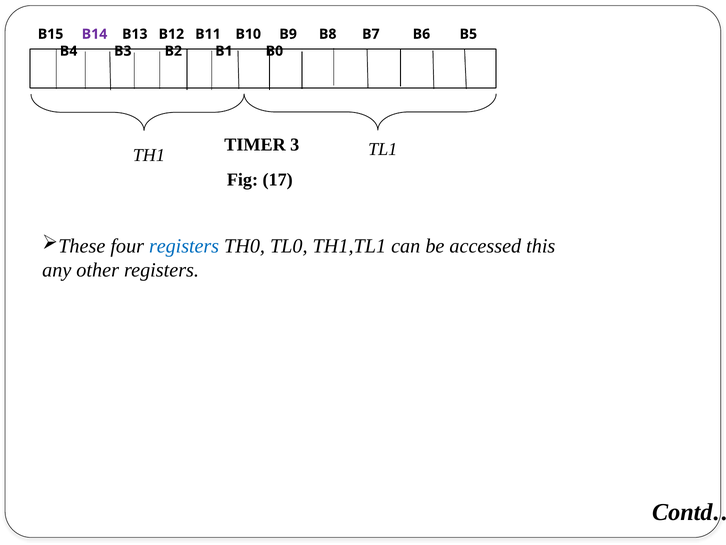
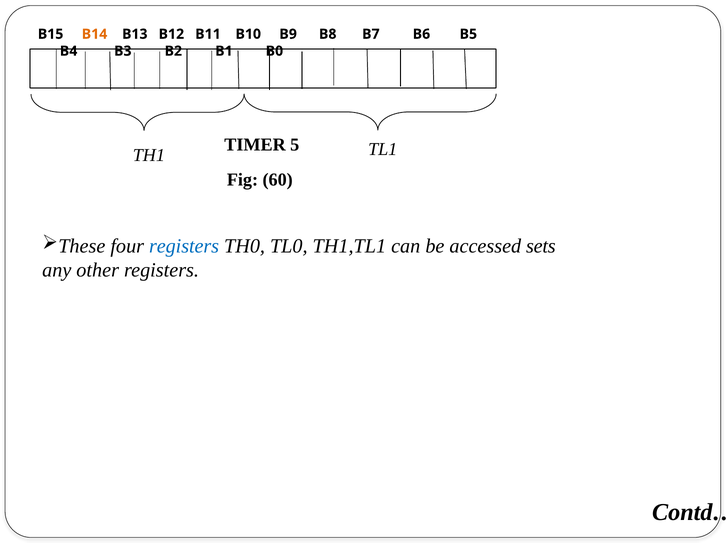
B14 colour: purple -> orange (95, 34)
3: 3 -> 5 (295, 144)
17: 17 -> 60 (278, 180)
this: this -> sets (541, 246)
